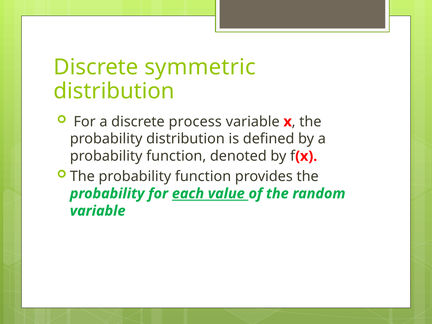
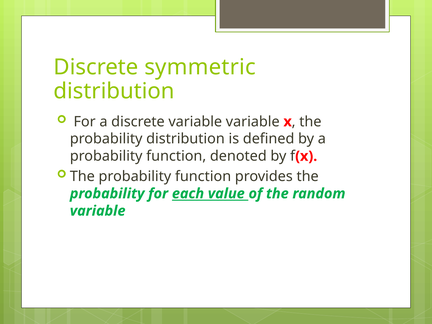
discrete process: process -> variable (195, 122)
